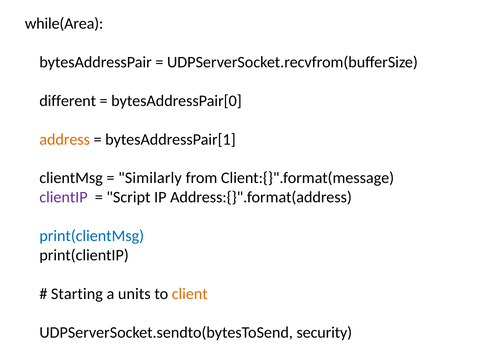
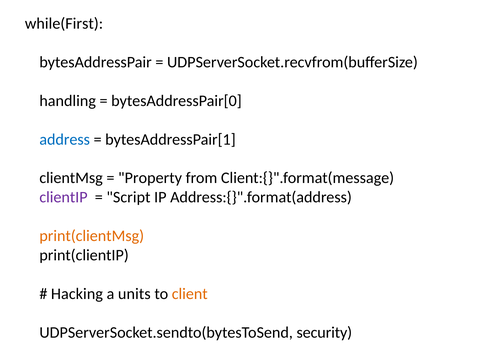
while(Area: while(Area -> while(First (64, 24)
different: different -> handling (68, 101)
address colour: orange -> blue (65, 139)
Similarly: Similarly -> Property (150, 178)
print(clientMsg colour: blue -> orange (92, 236)
Starting: Starting -> Hacking (77, 294)
